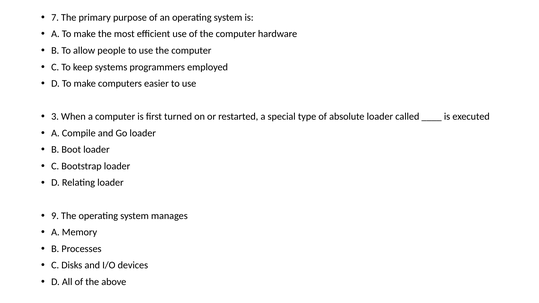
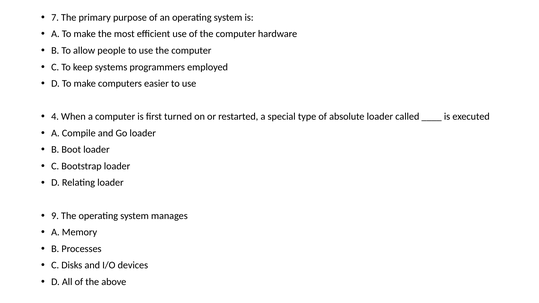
3: 3 -> 4 (55, 117)
